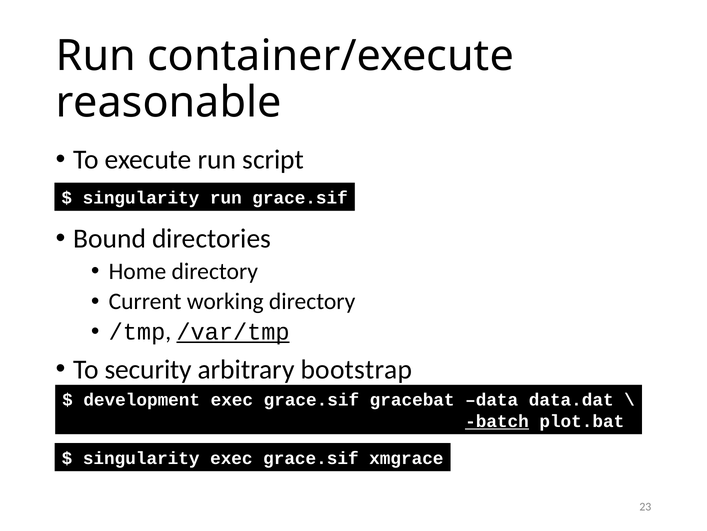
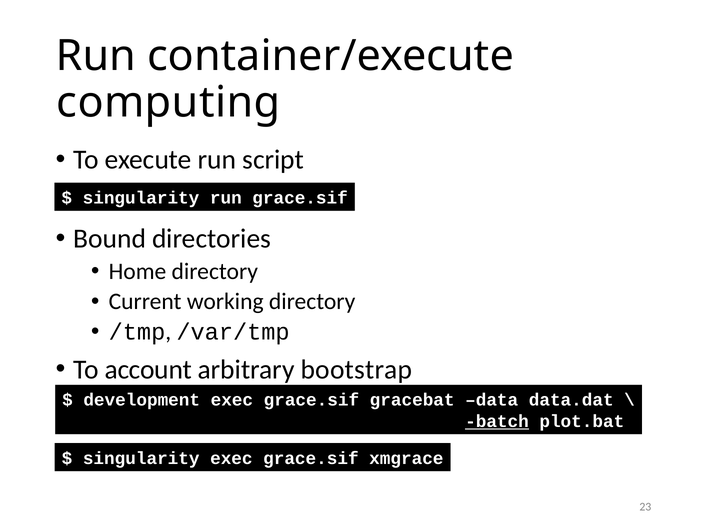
reasonable: reasonable -> computing (168, 103)
/var/tmp underline: present -> none (233, 332)
security: security -> account (148, 369)
